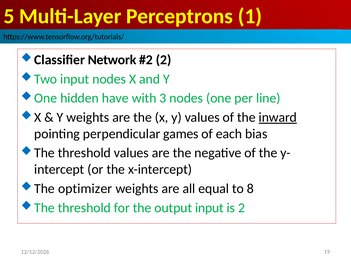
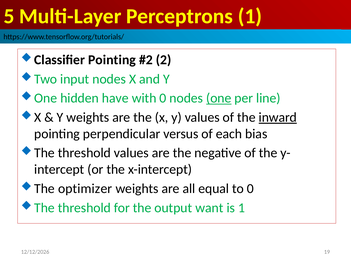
Network: Network -> Pointing (112, 60)
with 3: 3 -> 0 (163, 98)
one underline: none -> present (219, 98)
games: games -> versus (181, 133)
to 8: 8 -> 0 (250, 188)
output input: input -> want (209, 207)
is 2: 2 -> 1 (242, 207)
